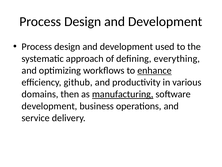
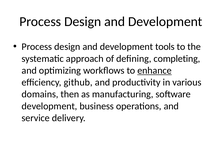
used: used -> tools (165, 47)
everything: everything -> completing (177, 58)
manufacturing underline: present -> none (123, 94)
